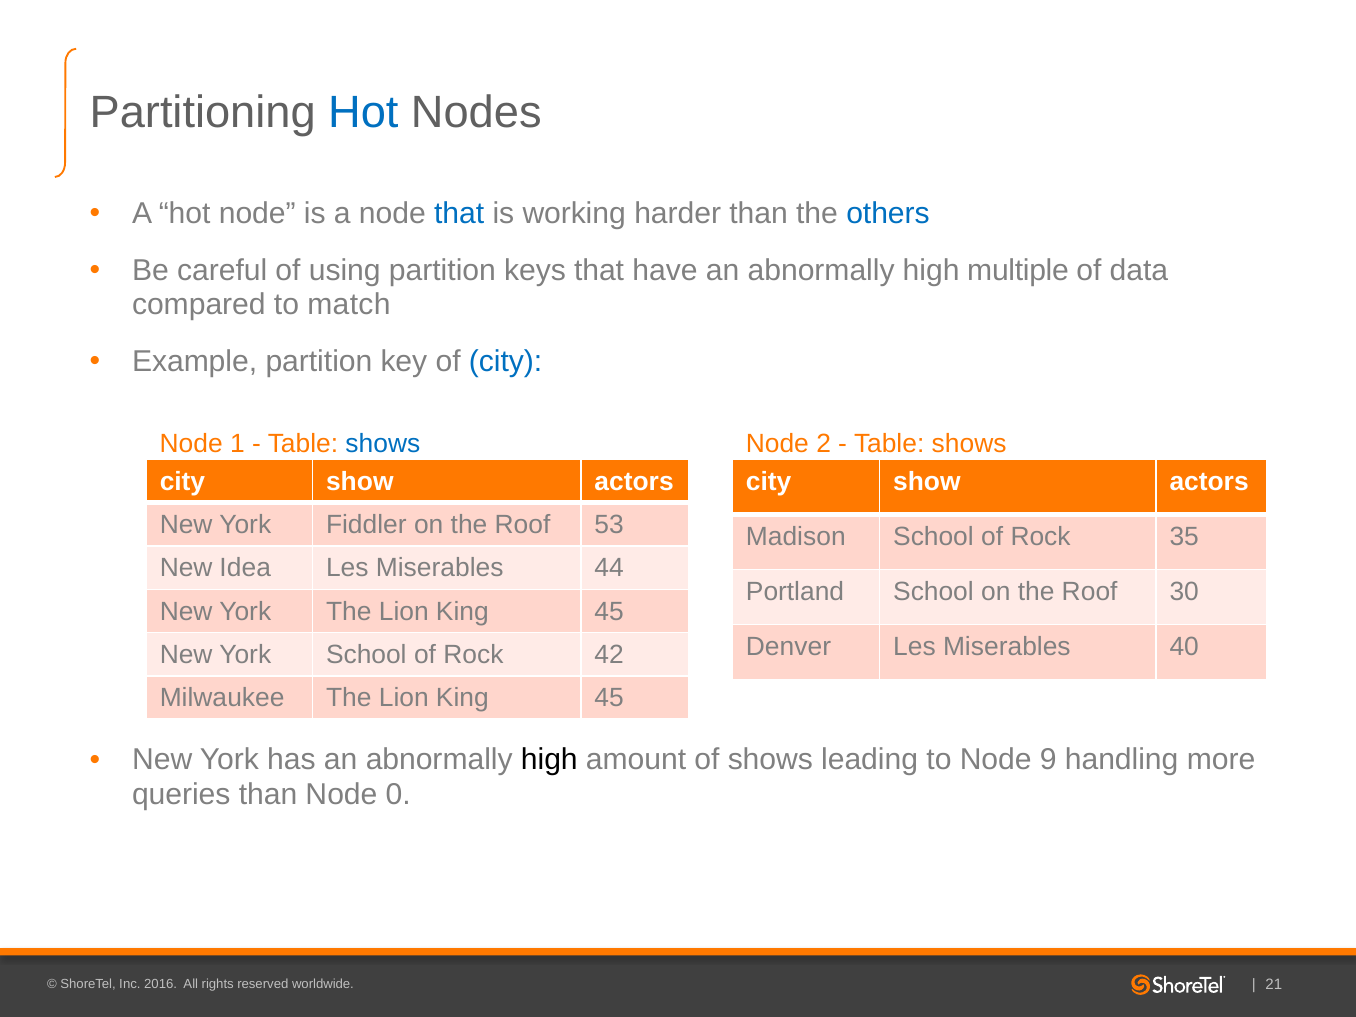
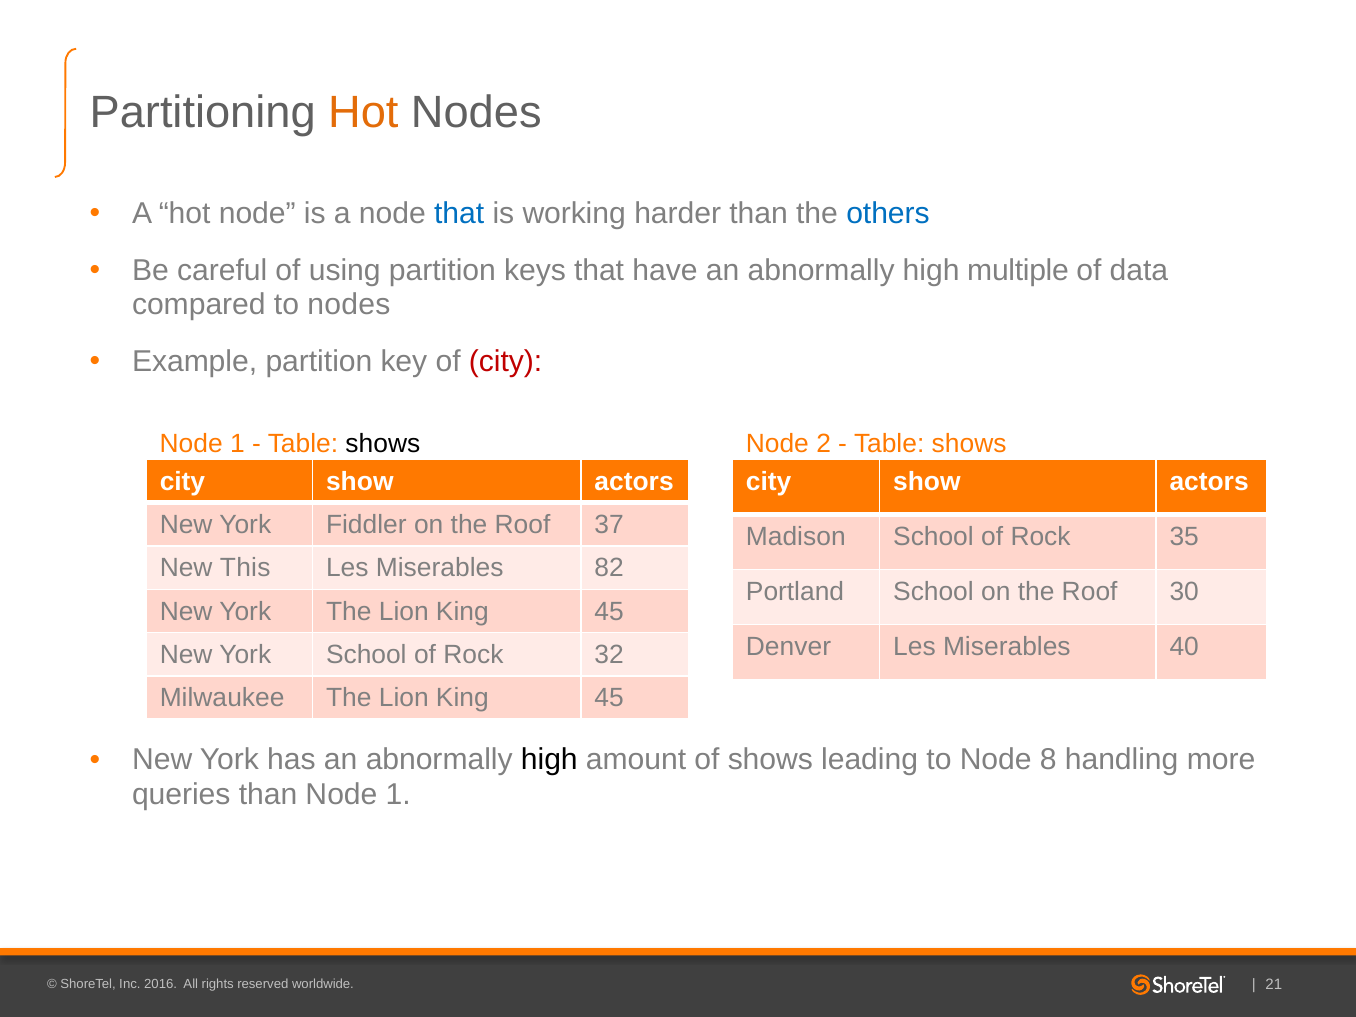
Hot colour: blue -> orange (363, 113)
to match: match -> nodes (349, 305)
city colour: blue -> red (506, 362)
shows colour: blue -> black (383, 443)
53: 53 -> 37 (609, 525)
Idea: Idea -> This (245, 568)
44: 44 -> 82 (609, 568)
42: 42 -> 32 (609, 655)
9: 9 -> 8 (1048, 760)
than Node 0: 0 -> 1 (398, 794)
